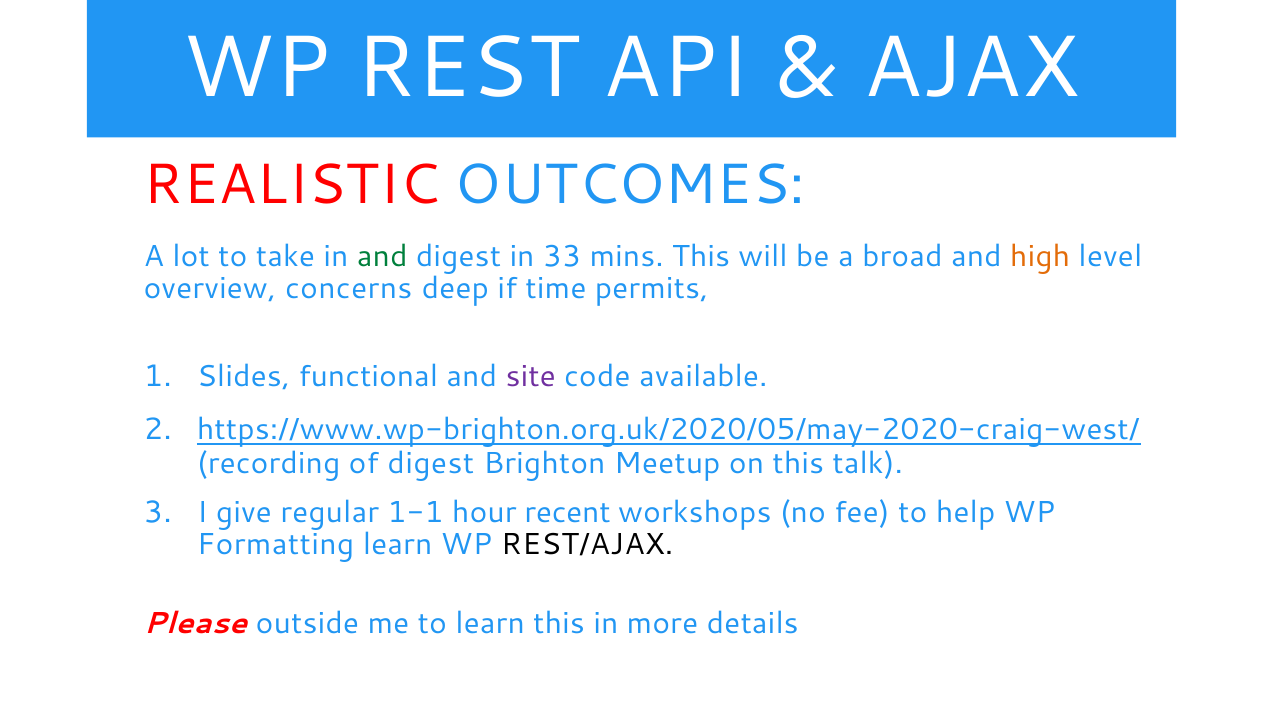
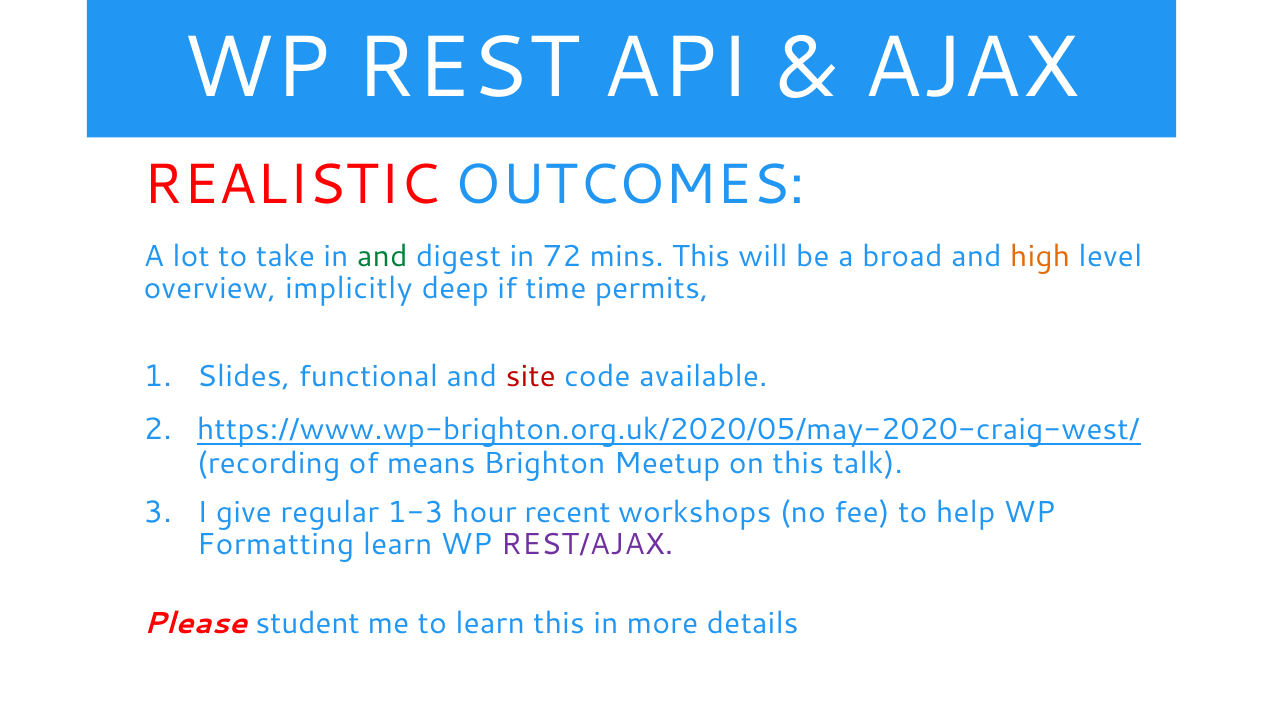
33: 33 -> 72 (562, 256)
concerns: concerns -> implicitly (349, 289)
site colour: purple -> red (531, 376)
of digest: digest -> means (431, 463)
1-1: 1-1 -> 1-3 (415, 512)
REST/AJAX colour: black -> purple (587, 544)
outside: outside -> student (308, 623)
